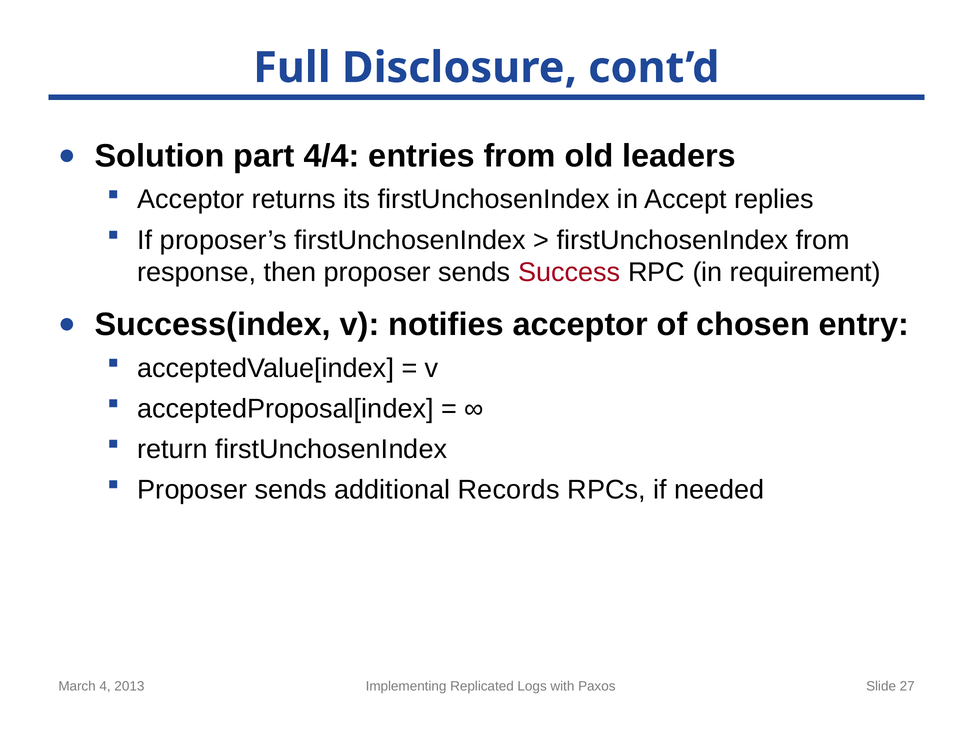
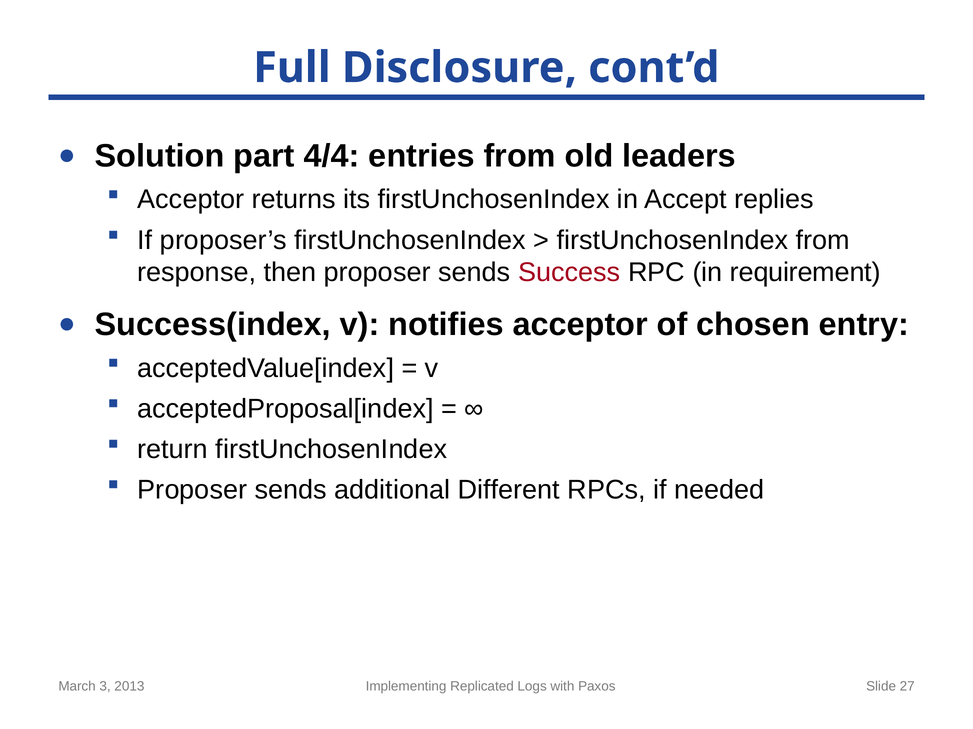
Records: Records -> Different (509, 490)
4: 4 -> 3 (105, 687)
